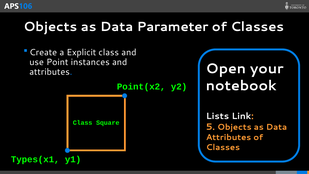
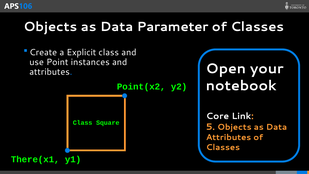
Lists: Lists -> Core (218, 116)
Types(x1: Types(x1 -> There(x1 (35, 159)
